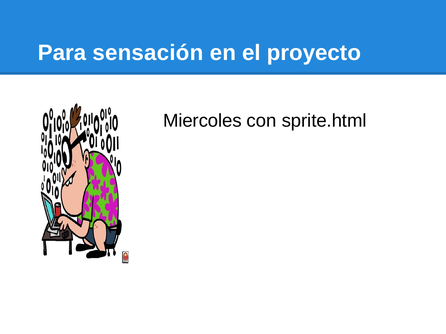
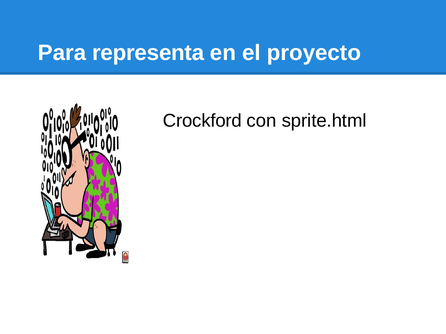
sensación: sensación -> representa (148, 53)
Miercoles: Miercoles -> Crockford (202, 121)
